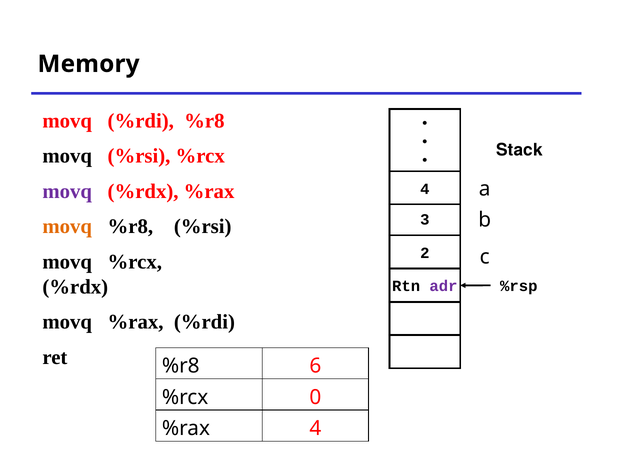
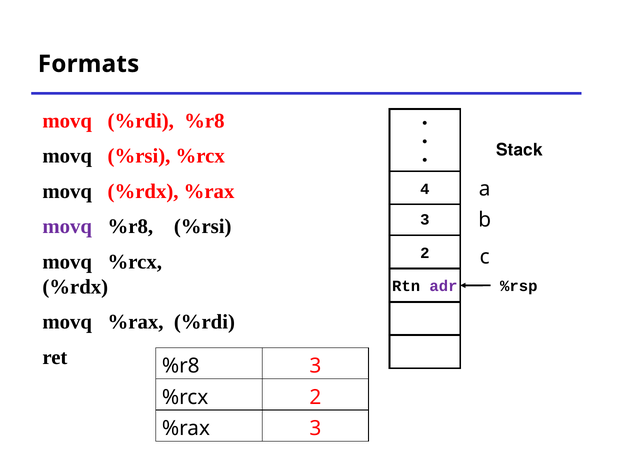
Memory: Memory -> Formats (89, 64)
movq colour: purple -> black (67, 191)
movq colour: orange -> purple (67, 227)
%r8 6: 6 -> 3 (315, 366)
%rcx 0: 0 -> 2 (315, 398)
%rax 4: 4 -> 3 (315, 429)
